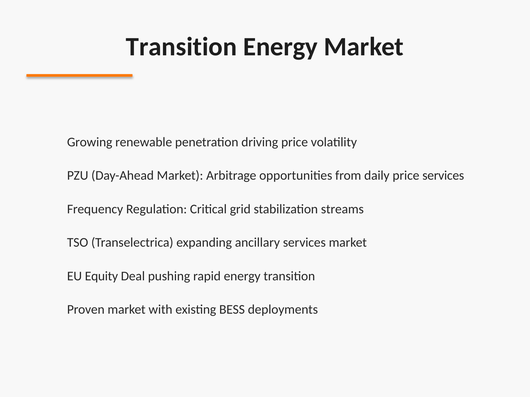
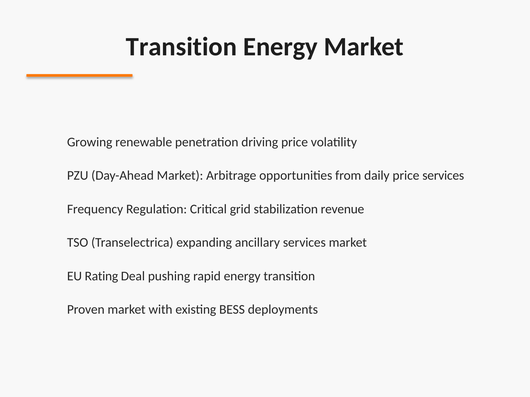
streams: streams -> revenue (342, 209)
Equity: Equity -> Rating (101, 276)
